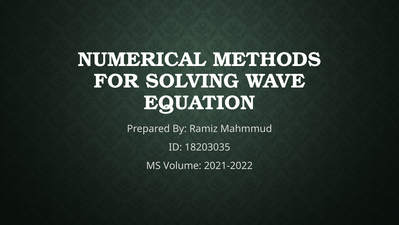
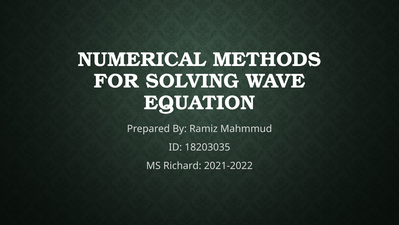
Volume: Volume -> Richard (182, 165)
